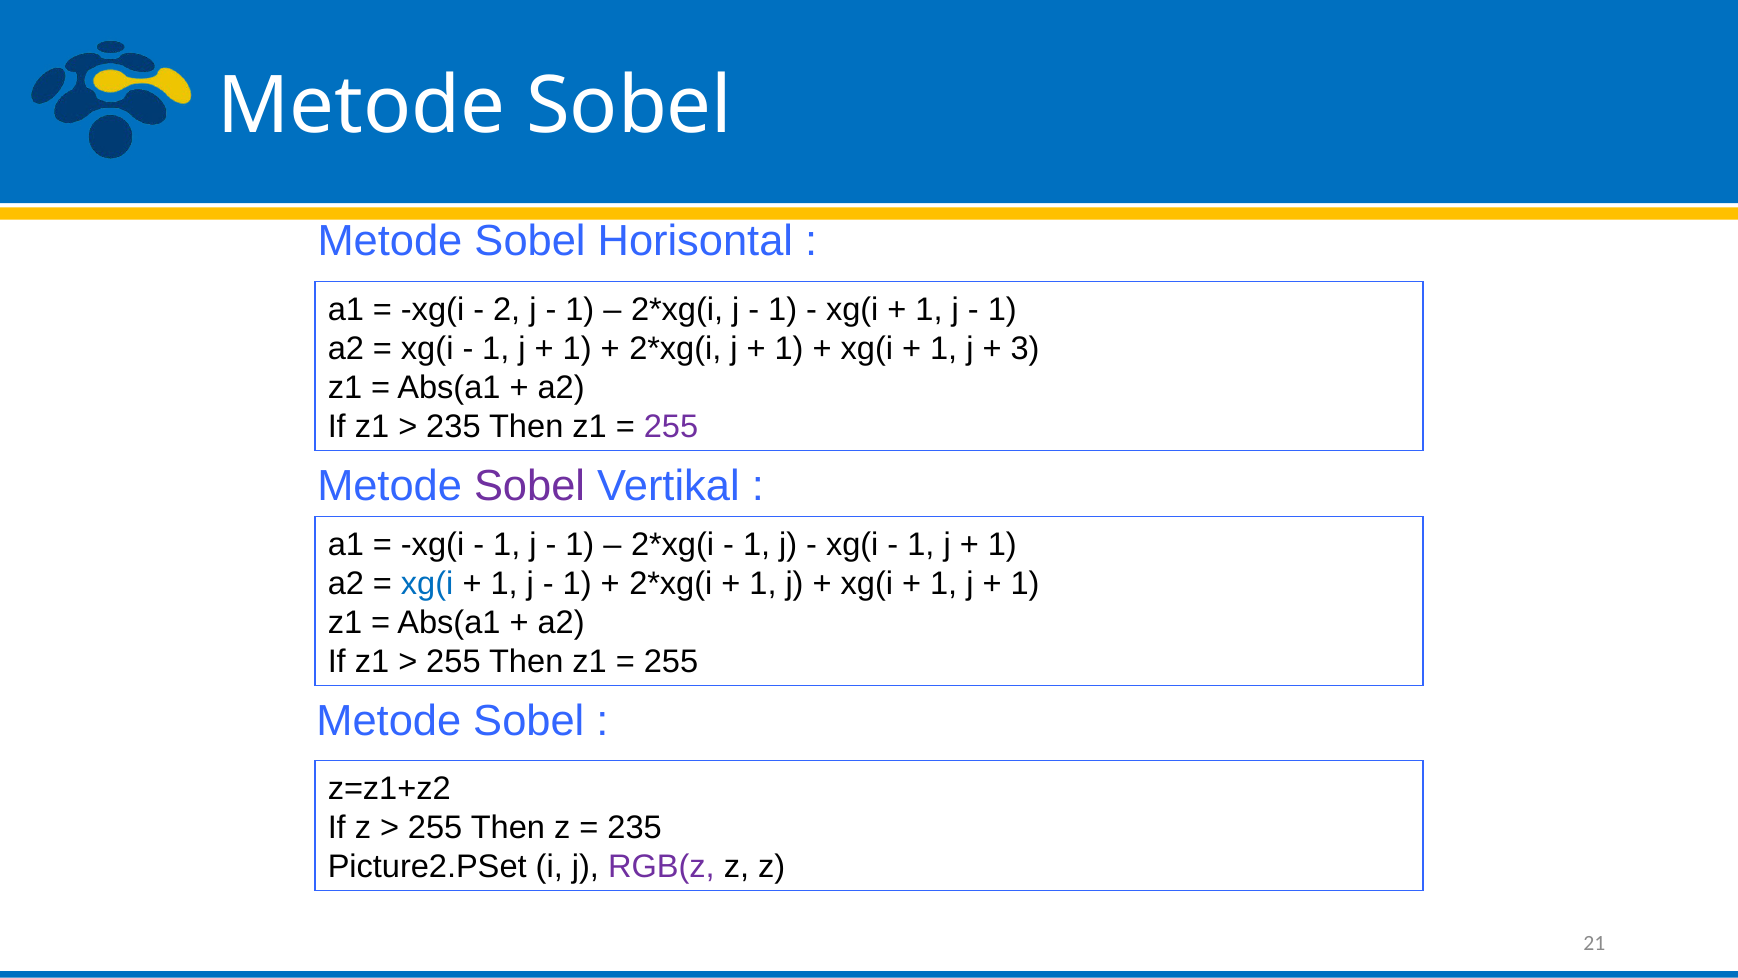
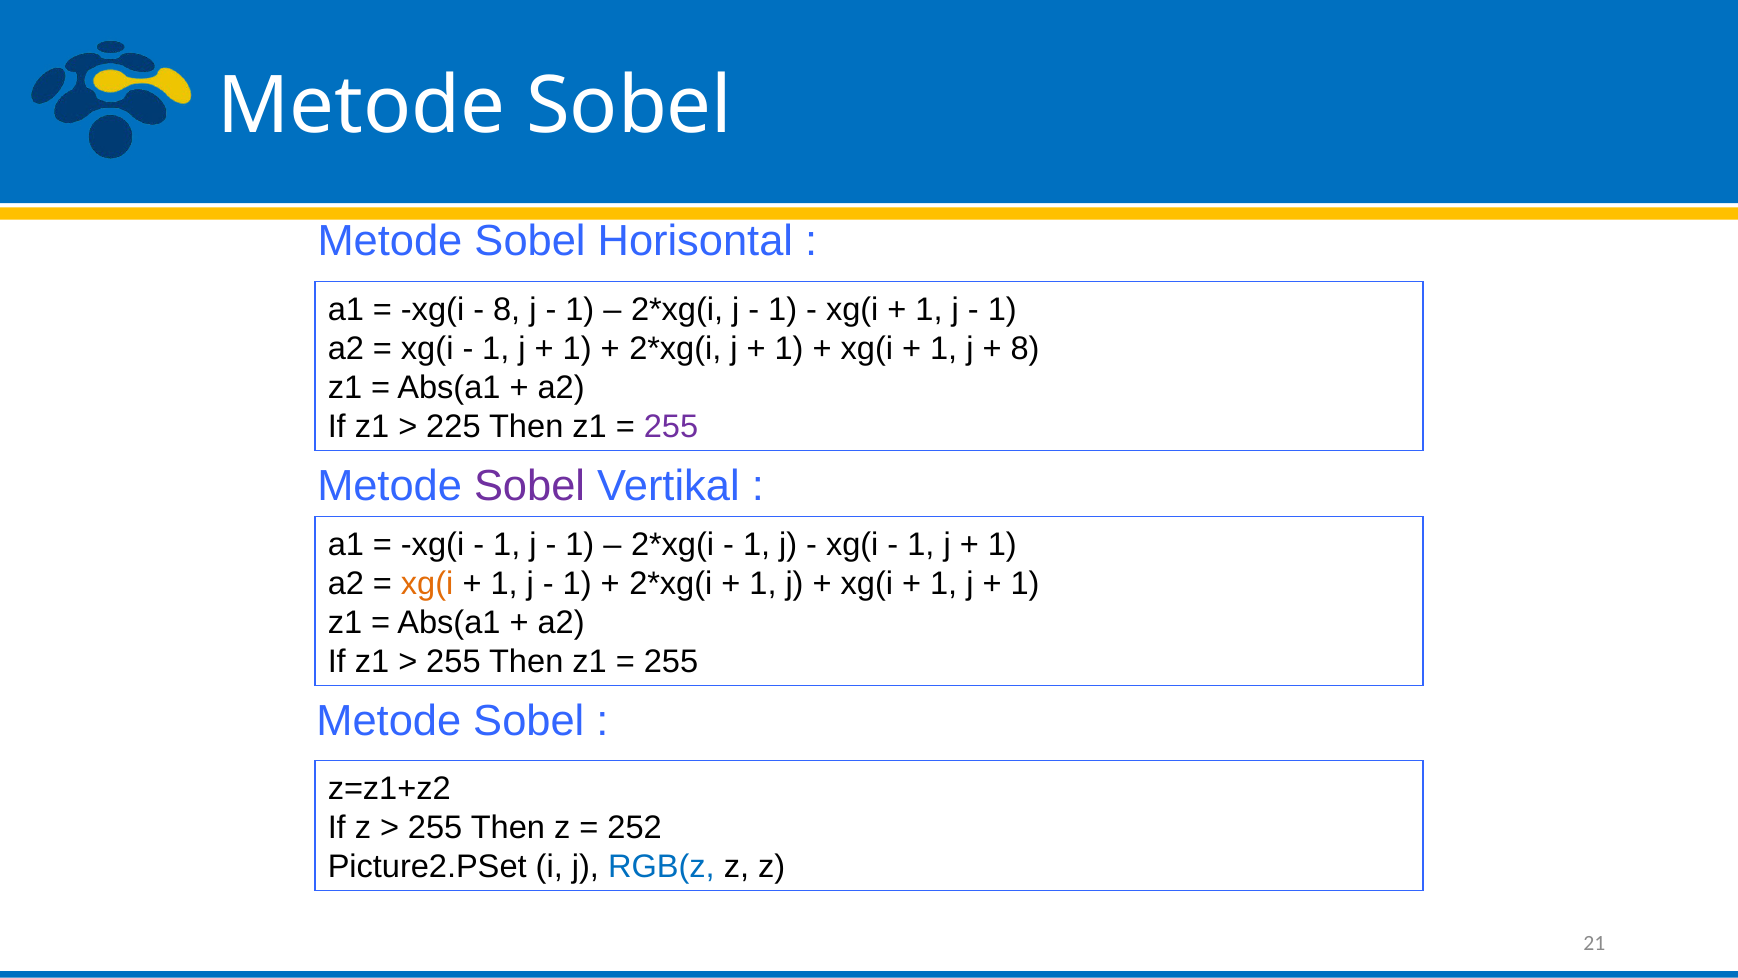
2: 2 -> 8 (507, 310)
3: 3 -> 8 (1025, 349)
235: 235 -> 225 (453, 427)
xg(i colour: blue -> orange (427, 584)
235: 235 -> 252 (635, 828)
RGB(z colour: purple -> blue (661, 867)
